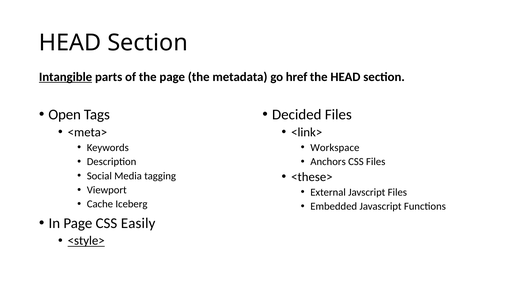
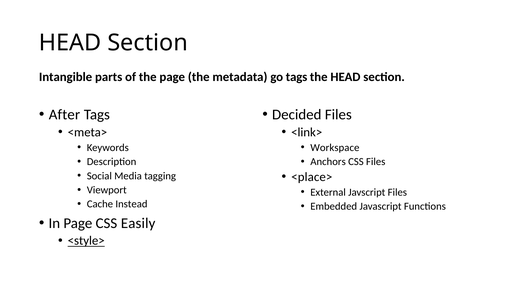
Intangible underline: present -> none (66, 77)
go href: href -> tags (297, 77)
Open: Open -> After (64, 115)
<these>: <these> -> <place> (312, 177)
Iceberg: Iceberg -> Instead (131, 204)
